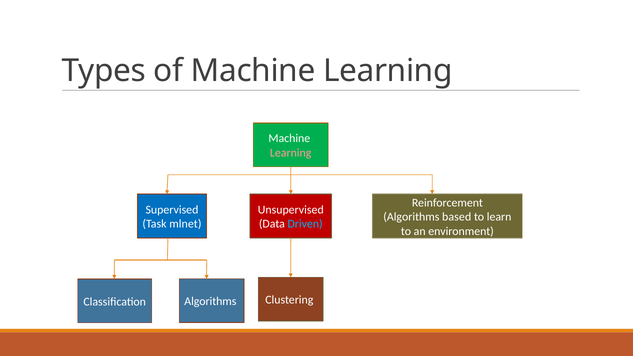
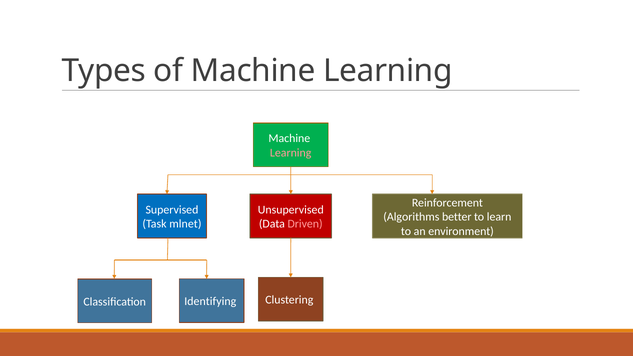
based: based -> better (457, 217)
Driven colour: light blue -> pink (305, 224)
Classification Algorithms: Algorithms -> Identifying (210, 301)
